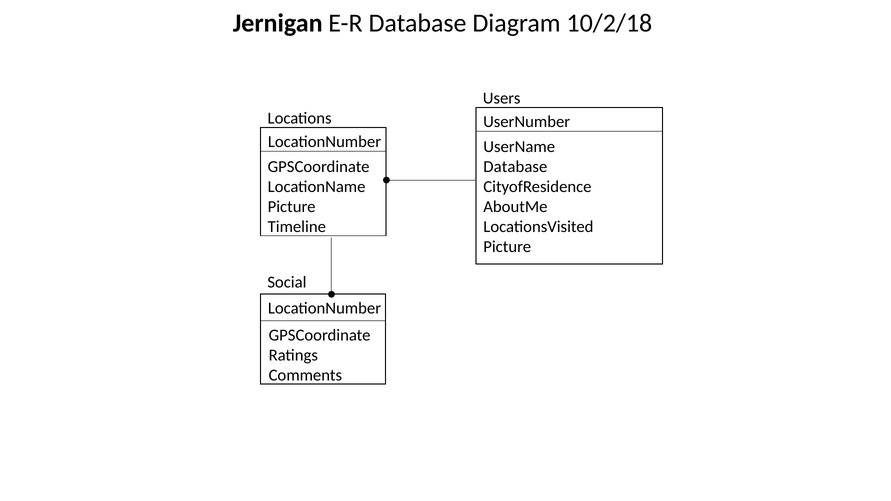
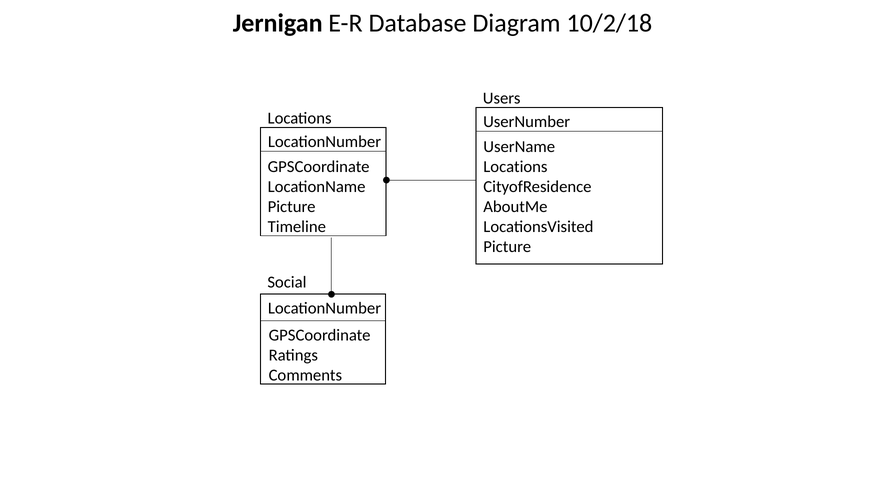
Database: Database -> Locations (515, 167)
